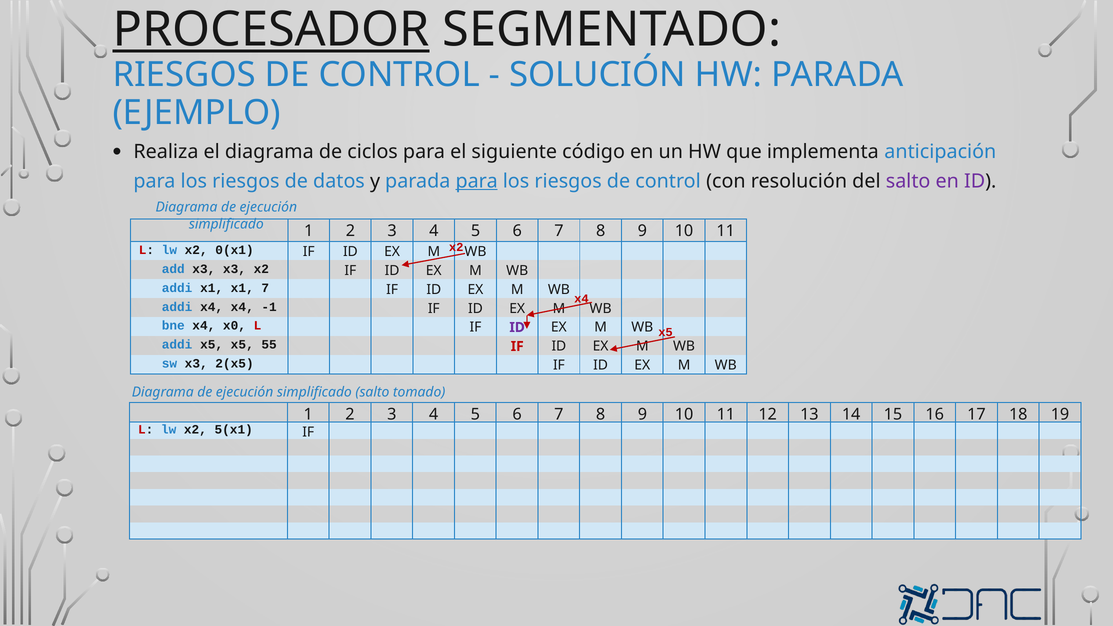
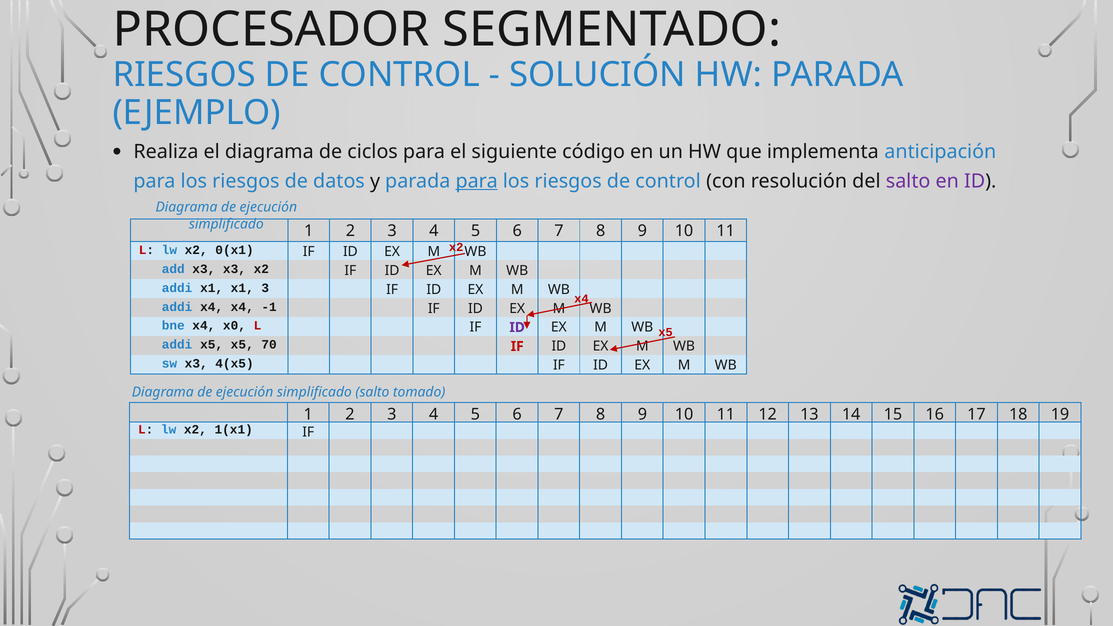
PROCESADOR underline: present -> none (271, 30)
x1 7: 7 -> 3 (265, 288)
55: 55 -> 70 (269, 345)
2(x5: 2(x5 -> 4(x5 (234, 364)
5(x1: 5(x1 -> 1(x1 (234, 430)
